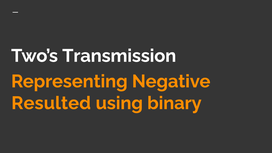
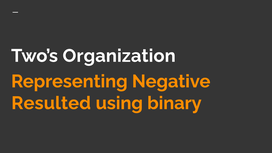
Transmission: Transmission -> Organization (119, 56)
